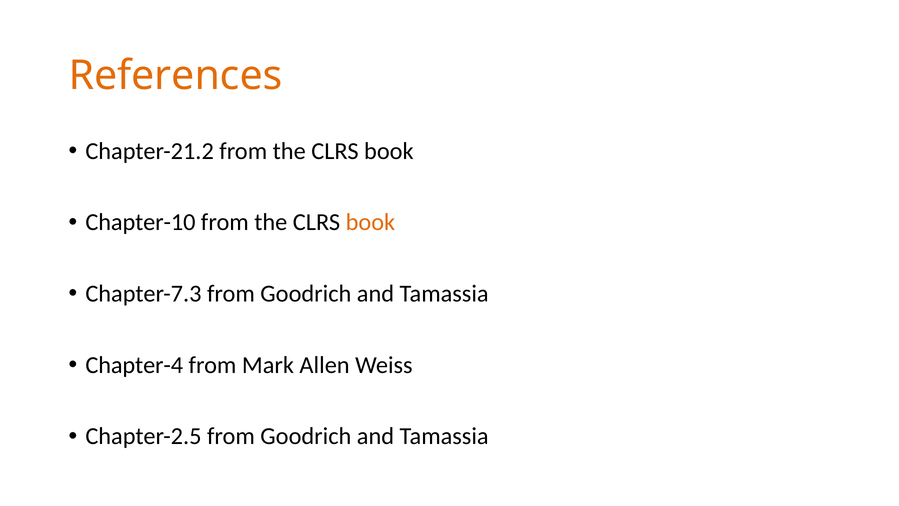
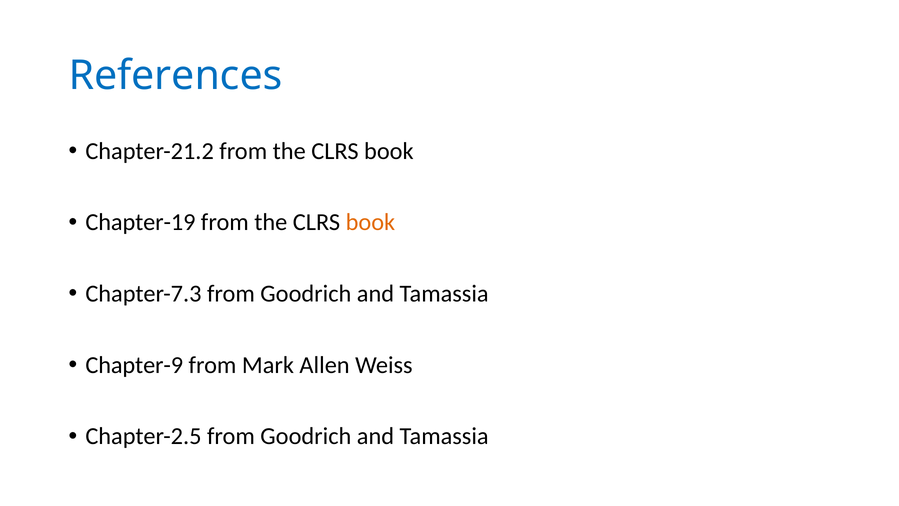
References colour: orange -> blue (176, 76)
Chapter-10: Chapter-10 -> Chapter-19 (140, 222)
Chapter-4: Chapter-4 -> Chapter-9 (134, 365)
